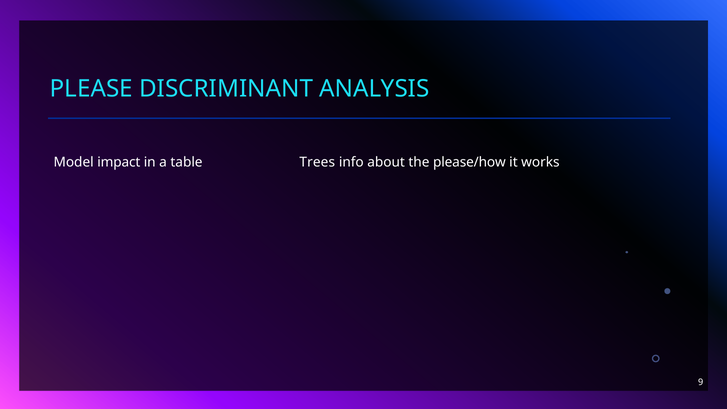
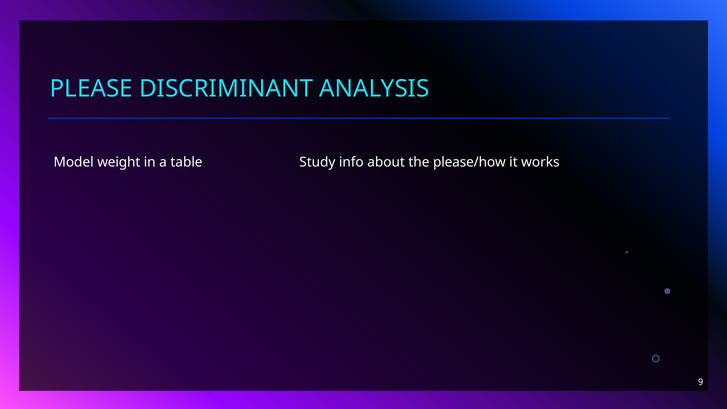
impact: impact -> weight (119, 162)
Trees: Trees -> Study (317, 162)
